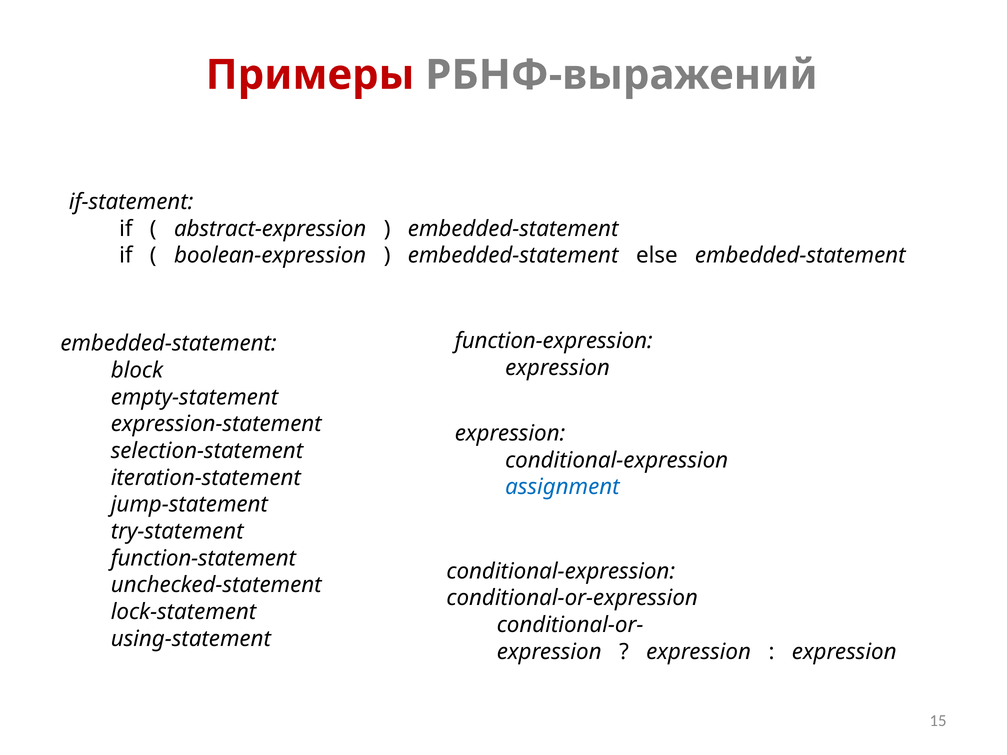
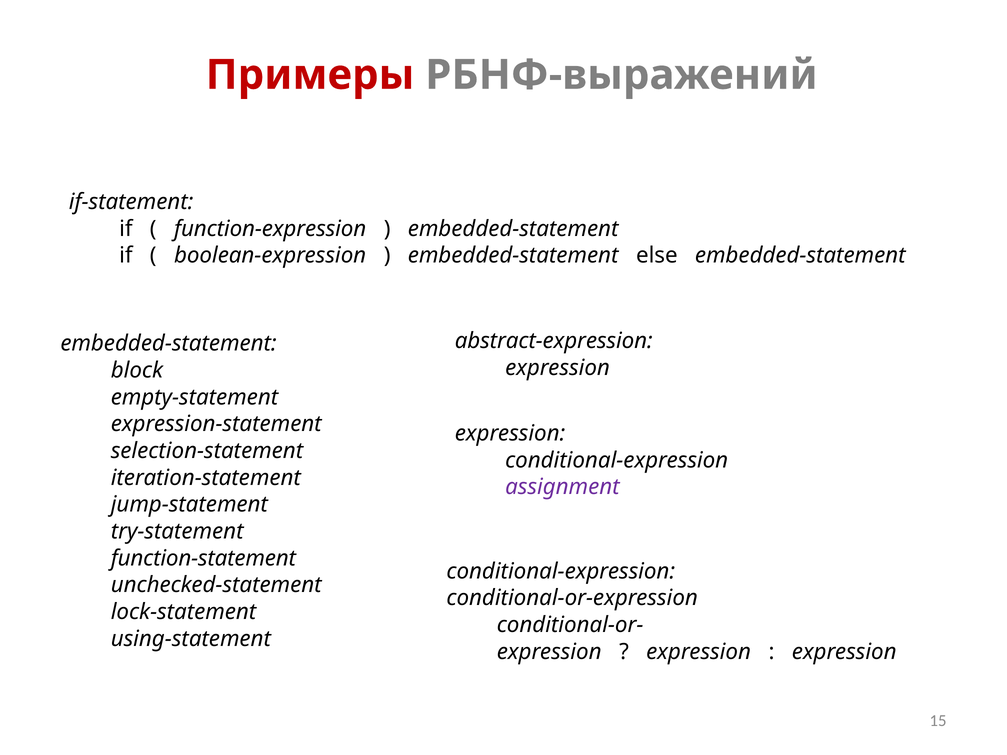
abstract-expression: abstract-expression -> function-expression (270, 229)
function-expression: function-expression -> abstract-expression (554, 341)
assignment colour: blue -> purple (562, 487)
